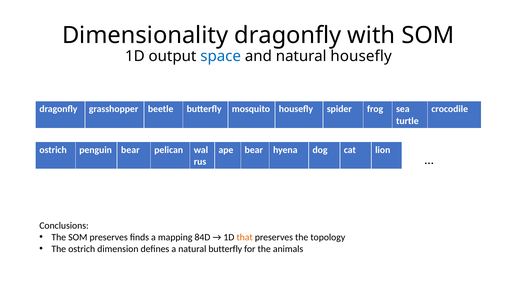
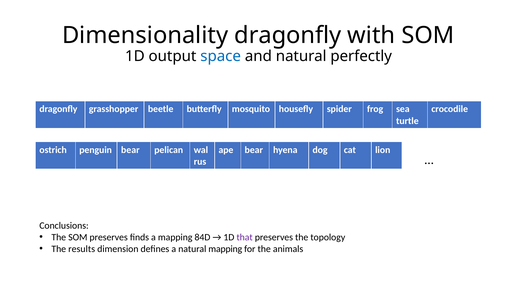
natural housefly: housefly -> perfectly (361, 56)
that colour: orange -> purple (245, 237)
The ostrich: ostrich -> results (82, 249)
natural butterfly: butterfly -> mapping (225, 249)
